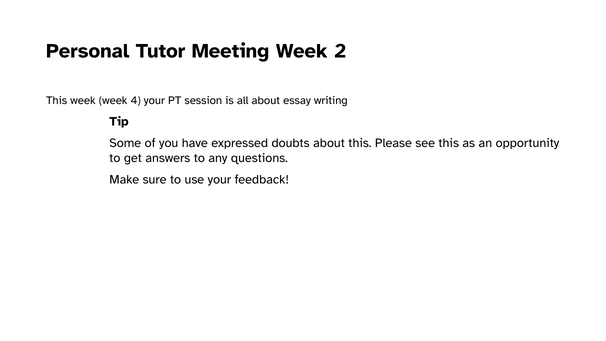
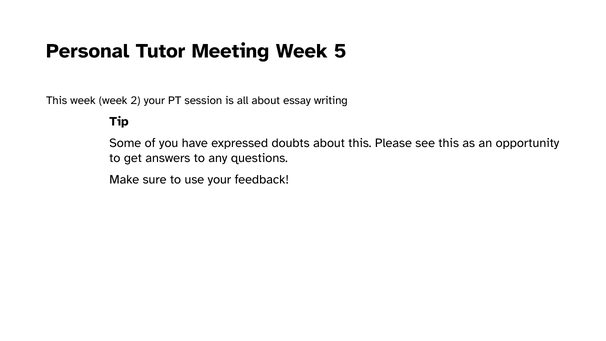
2: 2 -> 5 (340, 51)
4: 4 -> 2 (136, 101)
